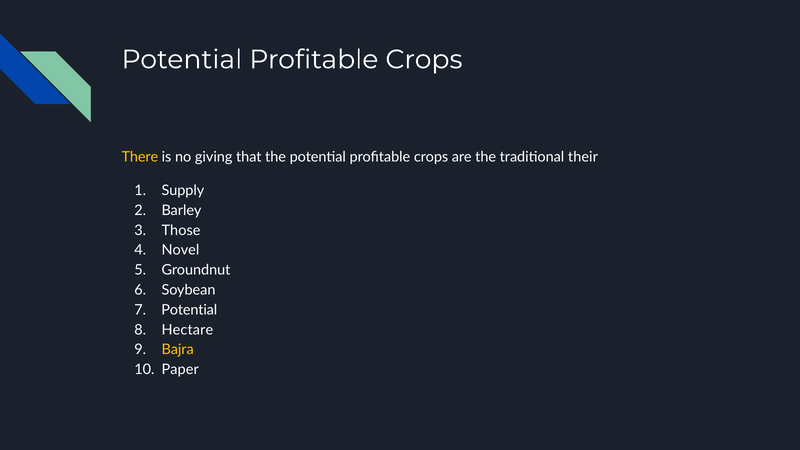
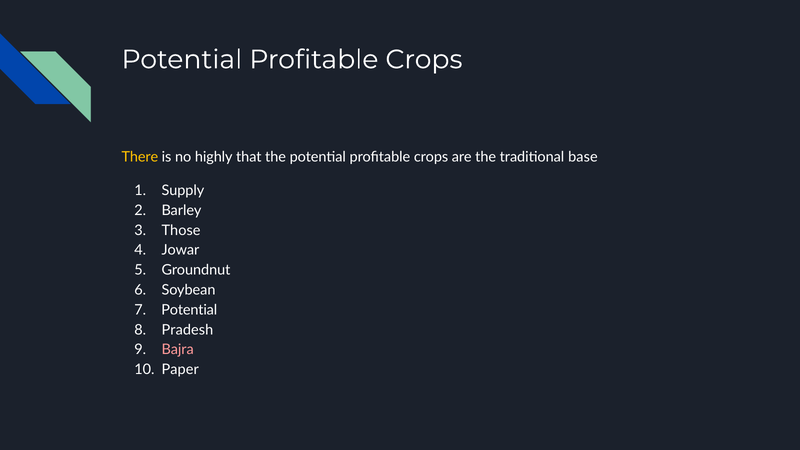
giving: giving -> highly (214, 157)
their: their -> base (583, 157)
Novel: Novel -> Jowar (180, 250)
Hectare: Hectare -> Pradesh (187, 330)
Bajra colour: yellow -> pink (178, 350)
